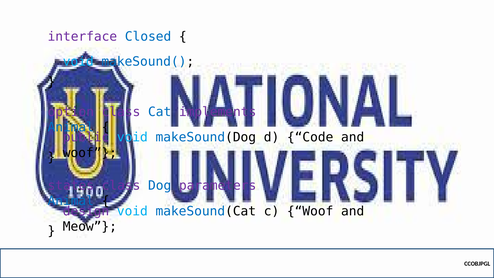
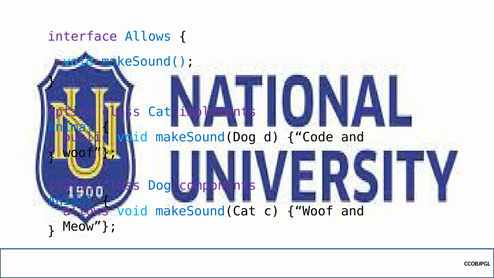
interface Closed: Closed -> Allows (148, 37)
parameters: parameters -> components (218, 185)
design: design -> allows (86, 211)
